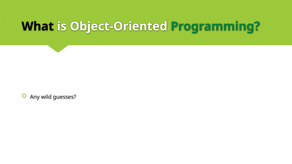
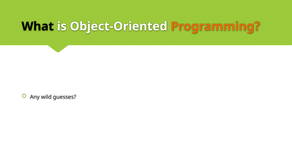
Programming colour: green -> orange (215, 26)
